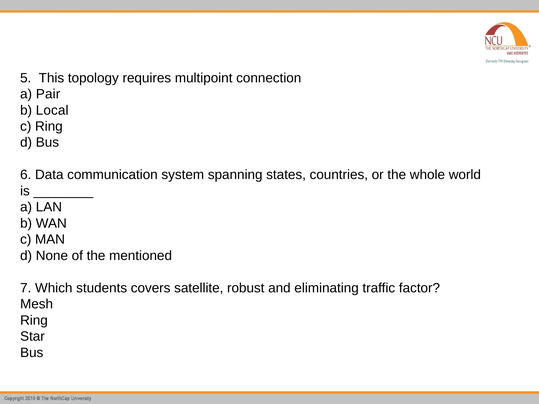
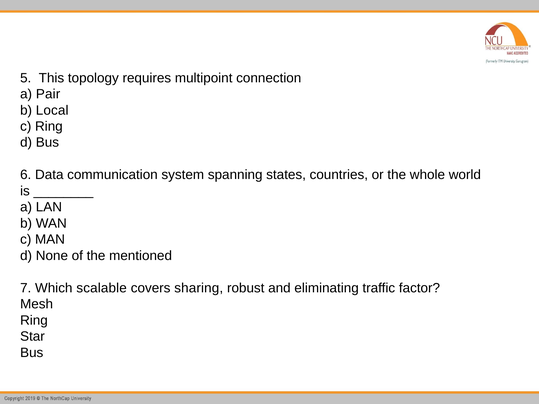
students: students -> scalable (102, 288)
satellite: satellite -> sharing (199, 288)
